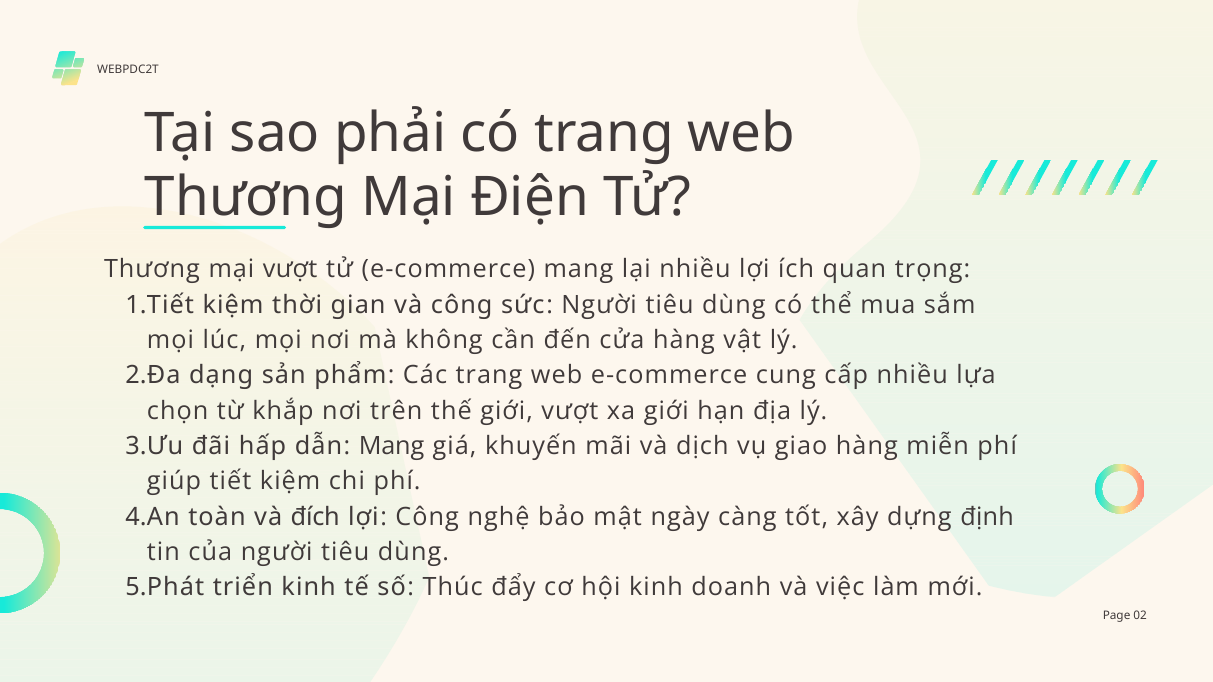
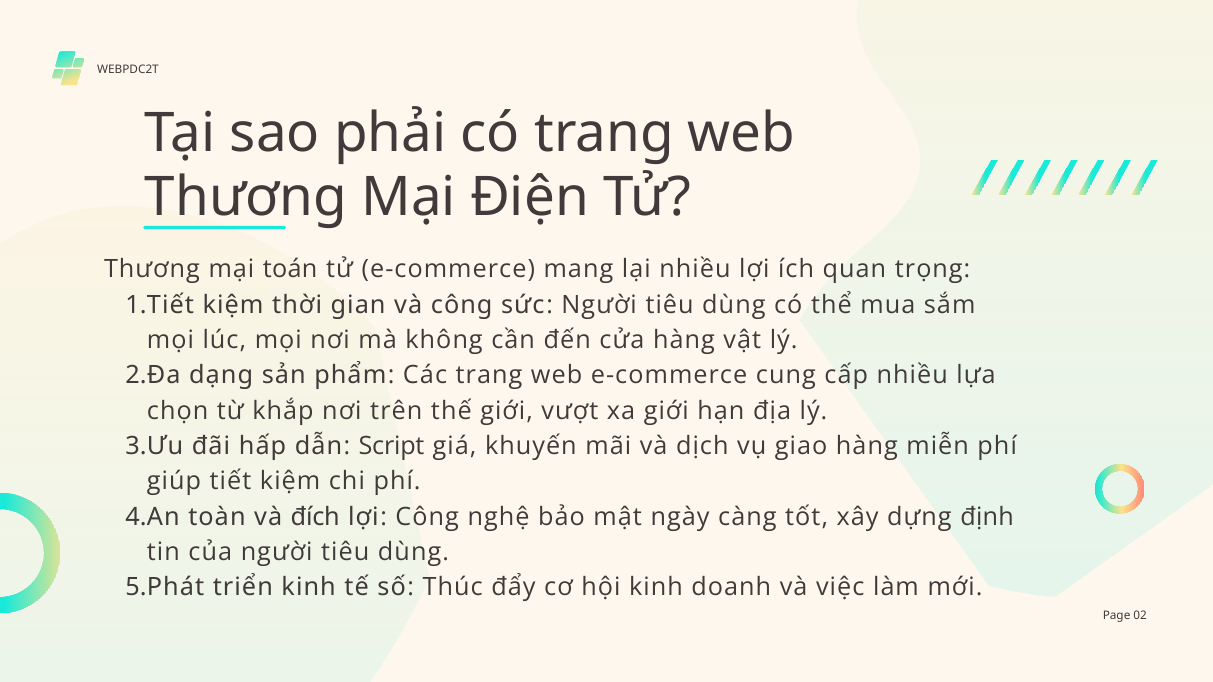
mại vượt: vượt -> toán (290, 270)
Mang: Mang -> Script (392, 446)
